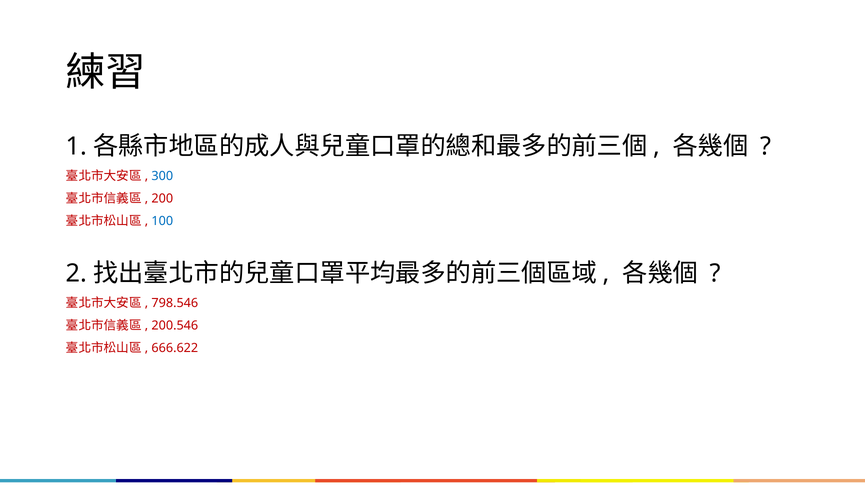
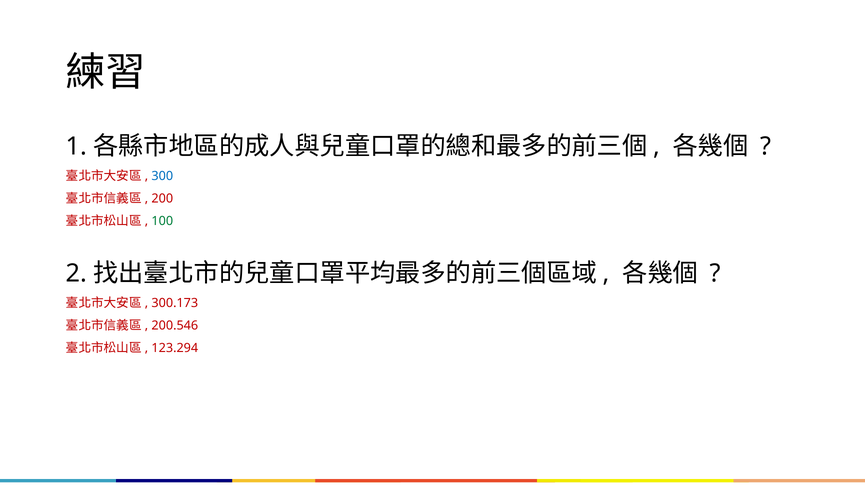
100 colour: blue -> green (162, 221)
798.546: 798.546 -> 300.173 (175, 303)
666.622: 666.622 -> 123.294 (175, 348)
